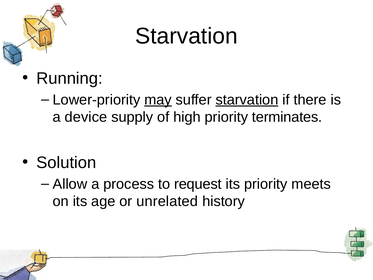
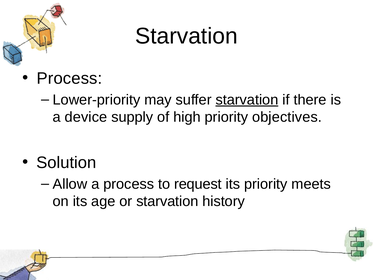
Running: Running -> Process (69, 78)
may underline: present -> none (158, 100)
terminates: terminates -> objectives (287, 117)
or unrelated: unrelated -> starvation (167, 201)
